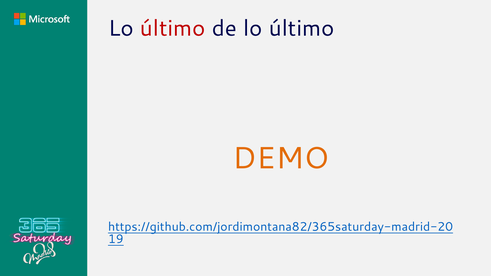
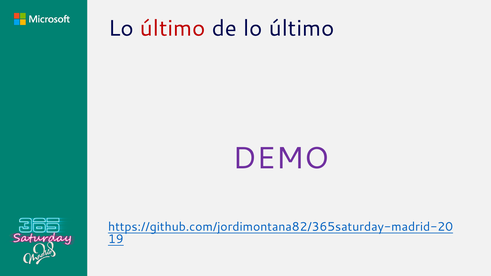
DEMO colour: orange -> purple (281, 159)
